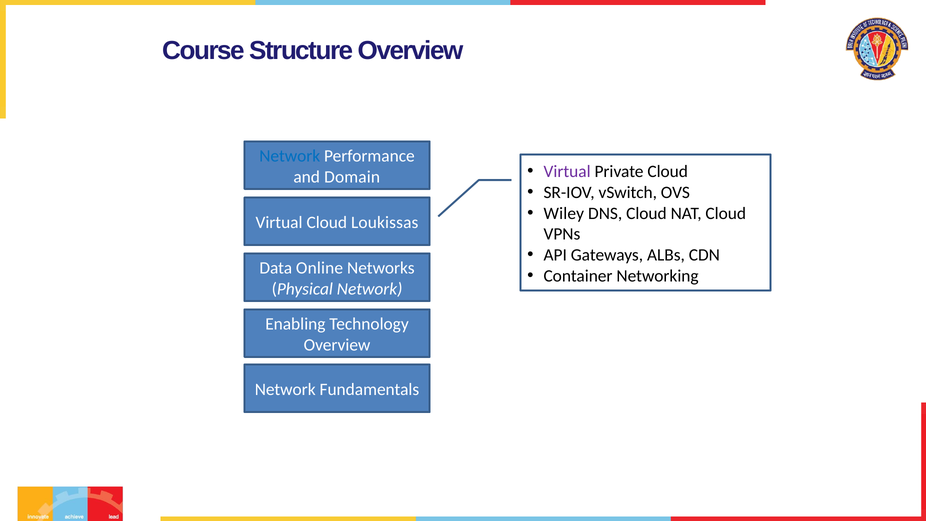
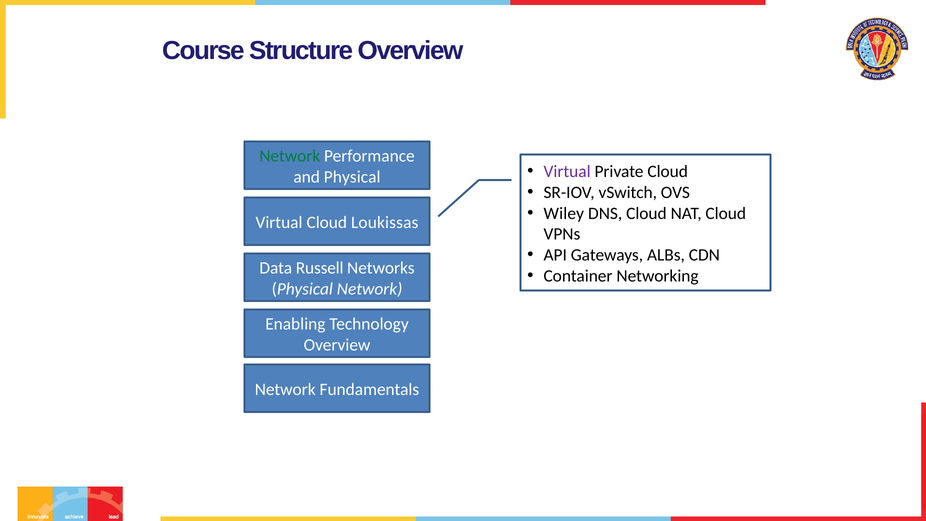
Network colour: blue -> green (290, 156)
and Domain: Domain -> Physical (352, 177)
Online: Online -> Russell (320, 268)
